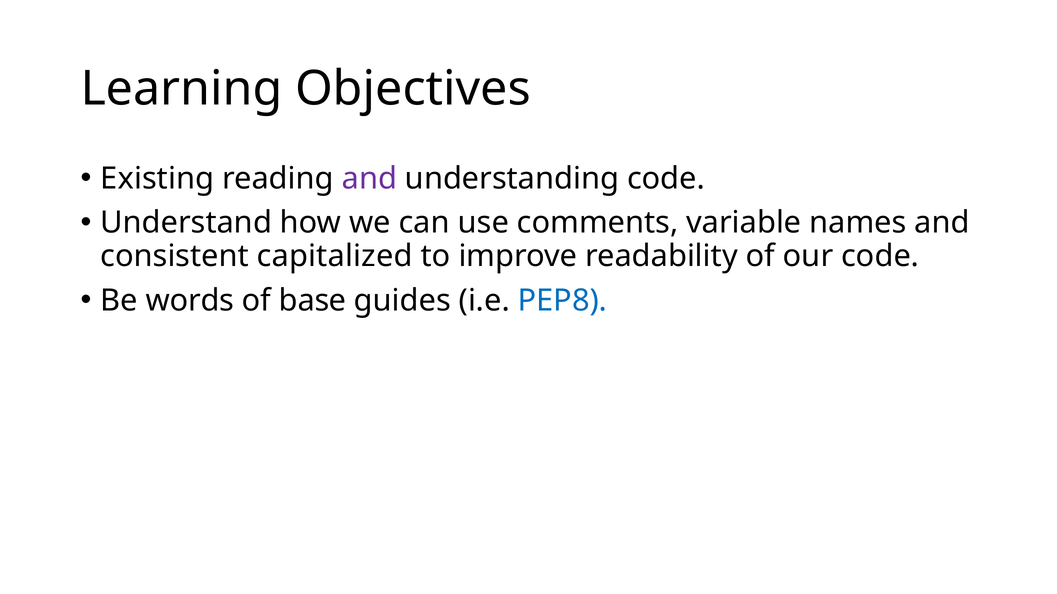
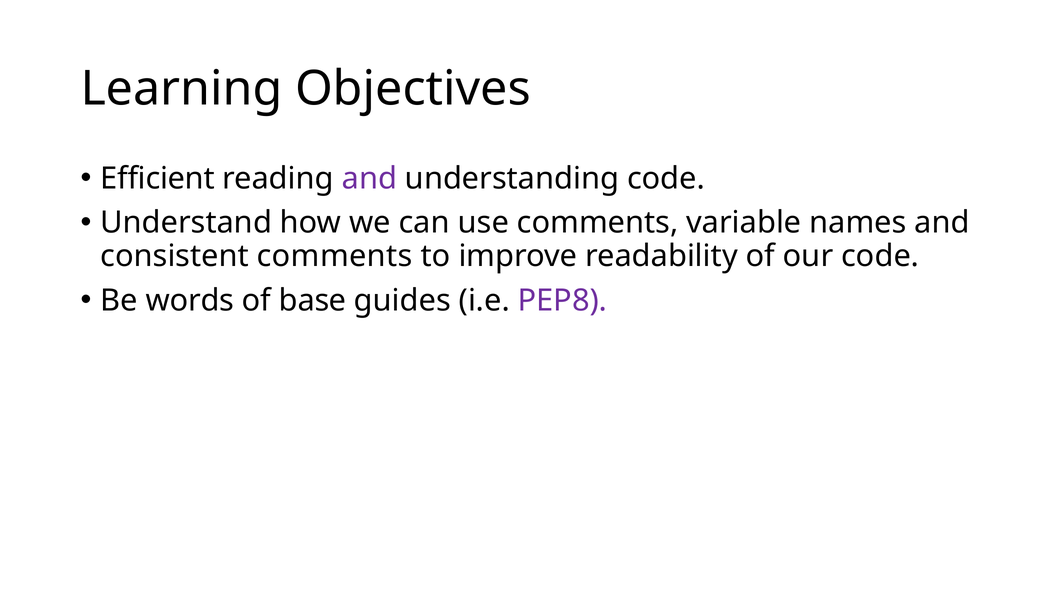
Existing: Existing -> Efficient (158, 179)
consistent capitalized: capitalized -> comments (335, 256)
PEP8 colour: blue -> purple (562, 301)
